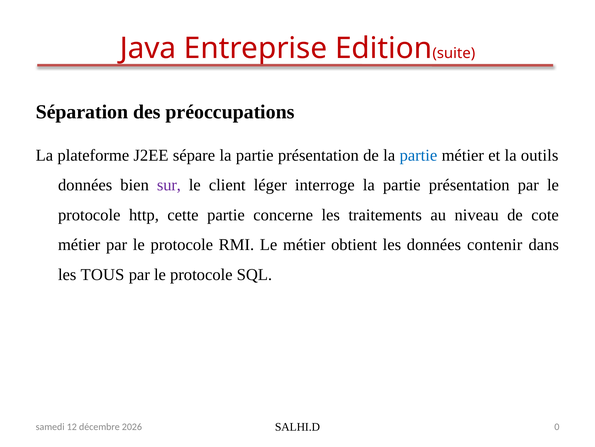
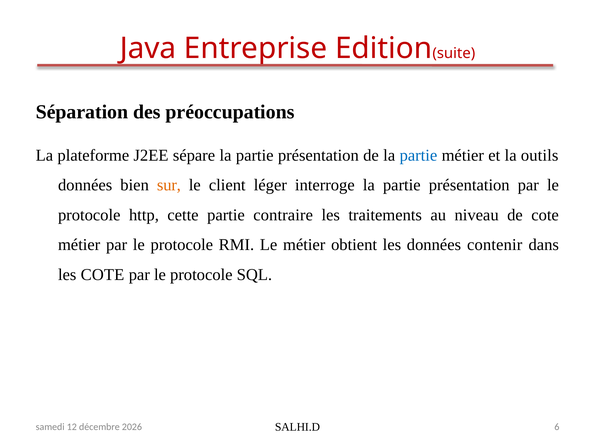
sur colour: purple -> orange (169, 185)
concerne: concerne -> contraire (283, 215)
les TOUS: TOUS -> COTE (102, 274)
0: 0 -> 6 (557, 426)
